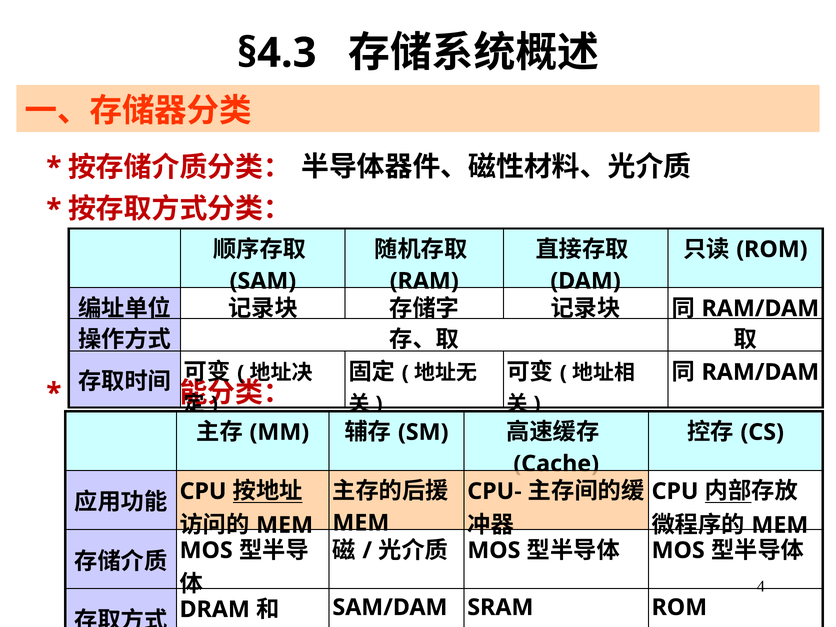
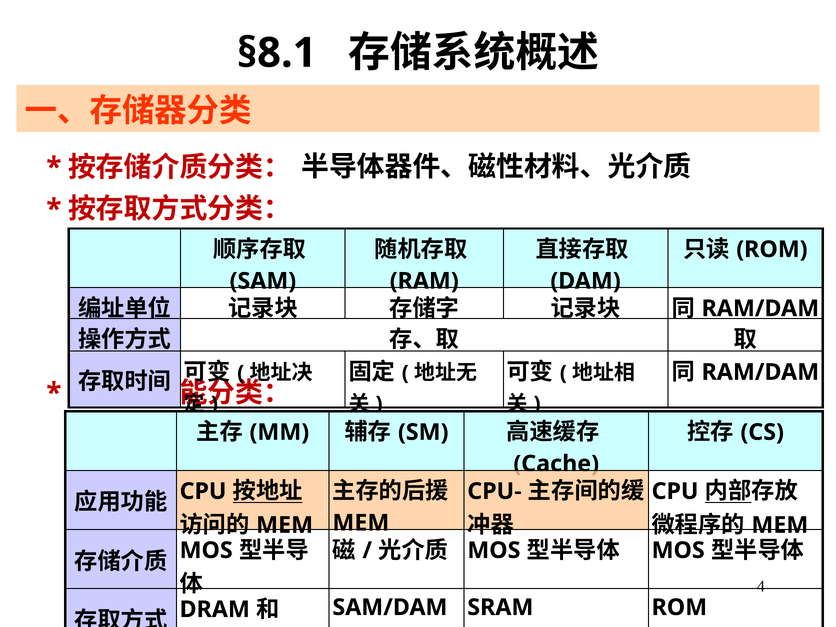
§4.3: §4.3 -> §8.1 (277, 53)
